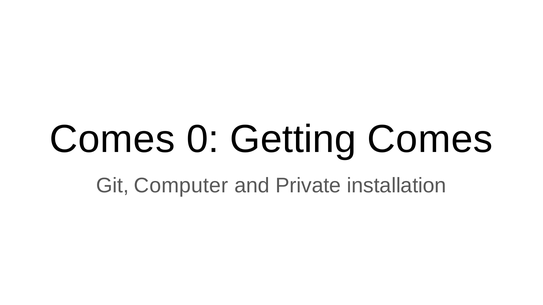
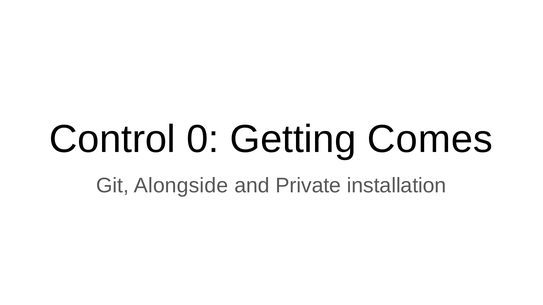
Comes: Comes -> Control (112, 139)
Computer: Computer -> Alongside (181, 186)
